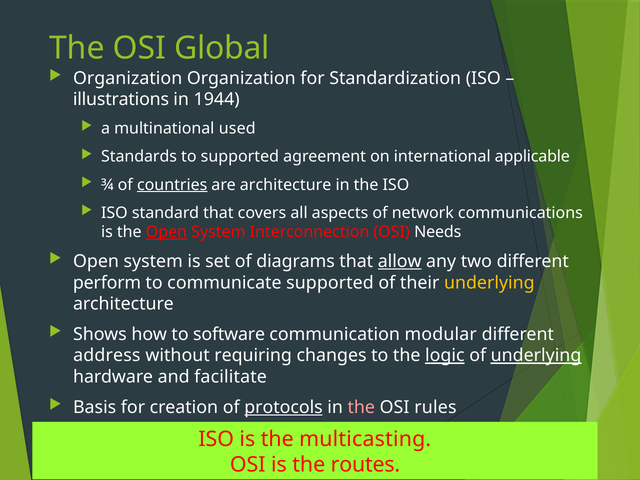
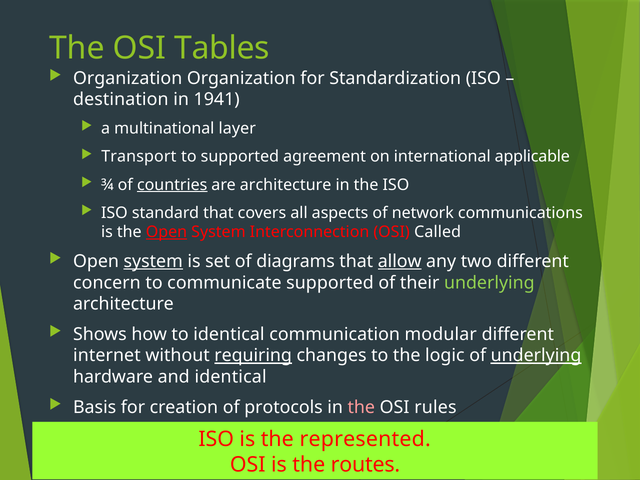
Global: Global -> Tables (222, 48)
illustrations: illustrations -> destination (121, 100)
1944: 1944 -> 1941 (217, 100)
used: used -> layer (237, 129)
Standards: Standards -> Transport (139, 157)
Needs: Needs -> Called (438, 232)
system underline: none -> present (153, 261)
perform: perform -> concern (107, 283)
underlying colour: yellow -> light green (489, 283)
to software: software -> identical (229, 334)
address: address -> internet (107, 356)
requiring underline: none -> present (253, 356)
logic underline: present -> none (445, 356)
and facilitate: facilitate -> identical (231, 377)
protocols underline: present -> none (284, 407)
multicasting: multicasting -> represented (365, 439)
